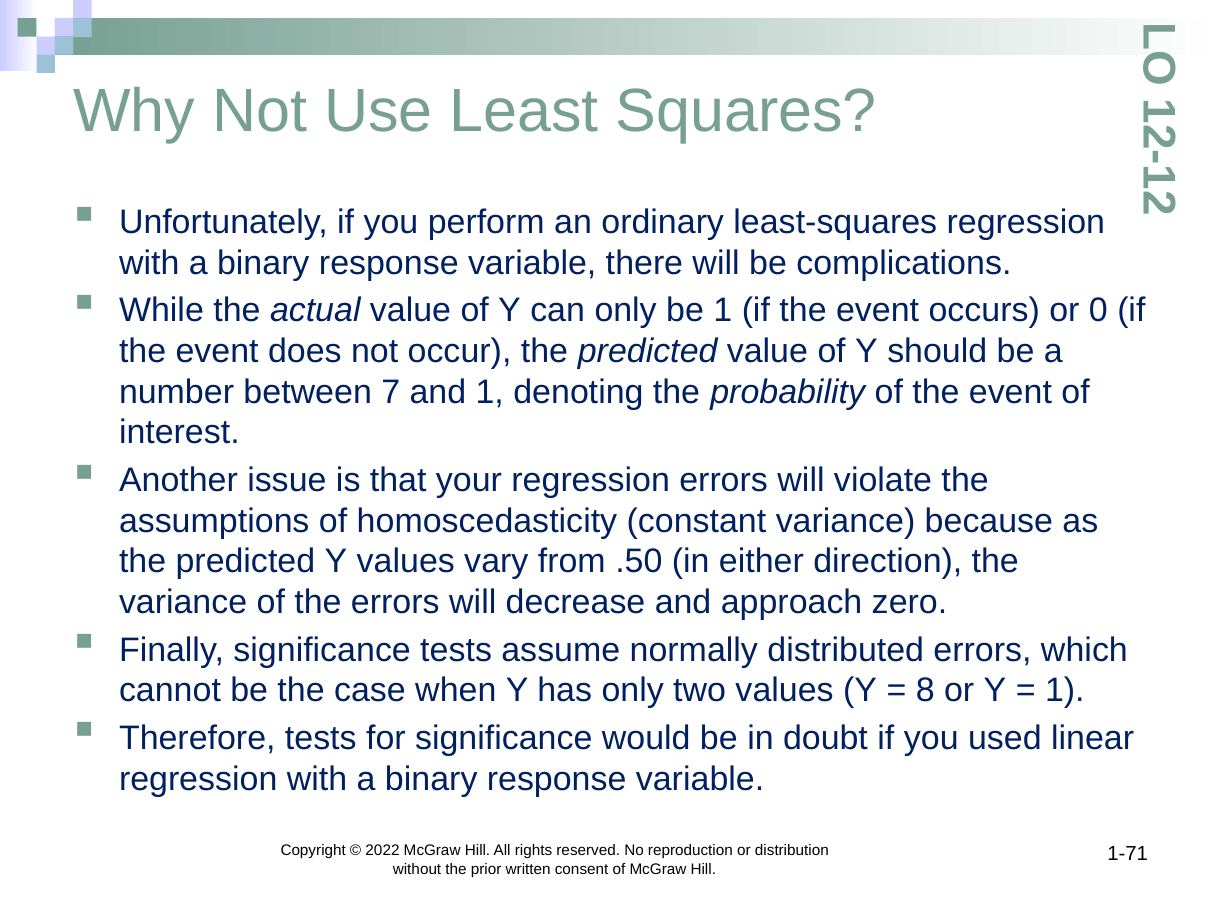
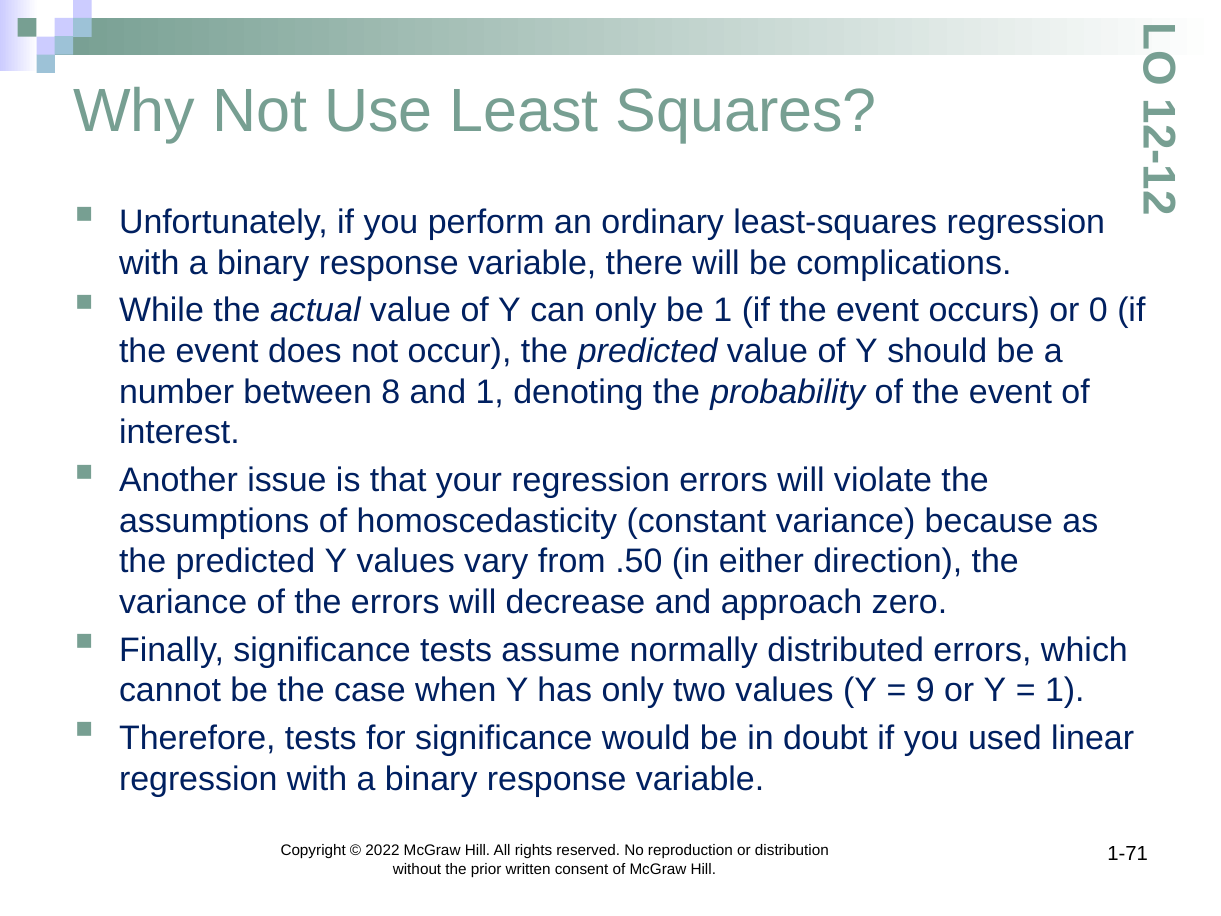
7: 7 -> 8 (391, 392)
8: 8 -> 9 (925, 690)
